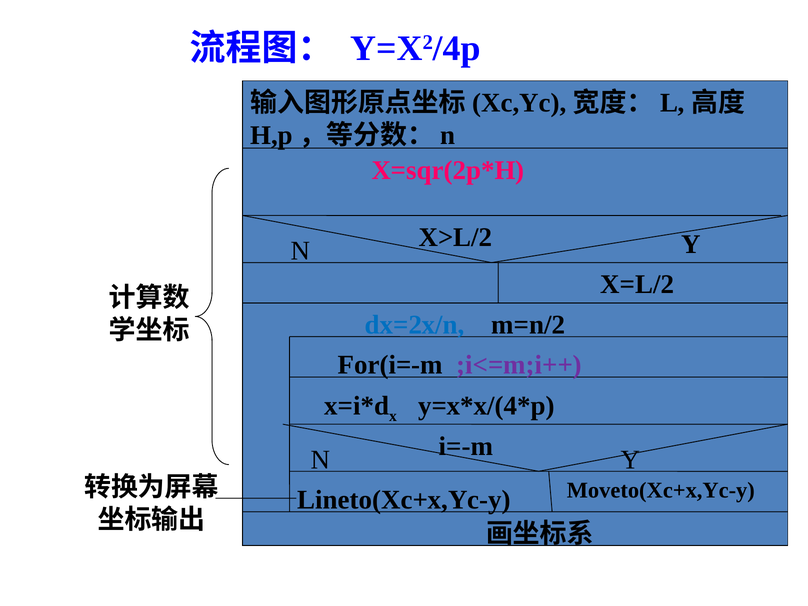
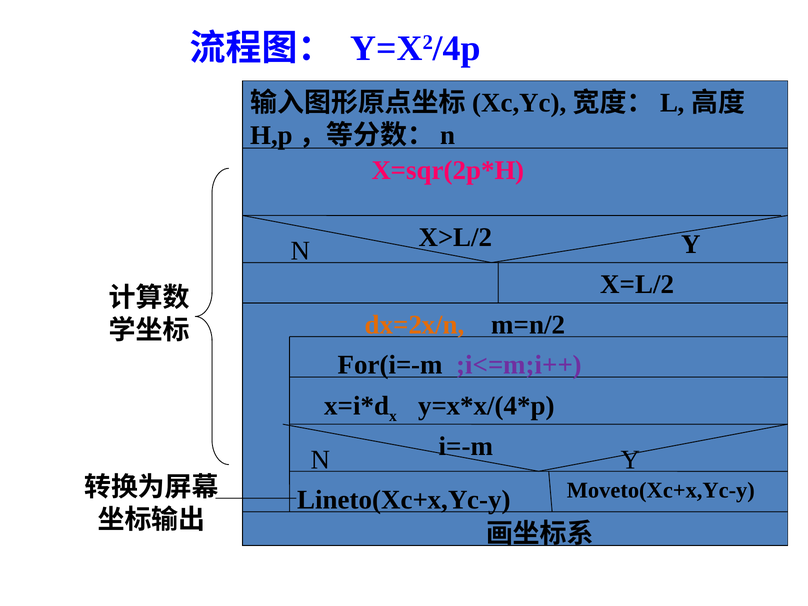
dx=2x/n colour: blue -> orange (415, 325)
